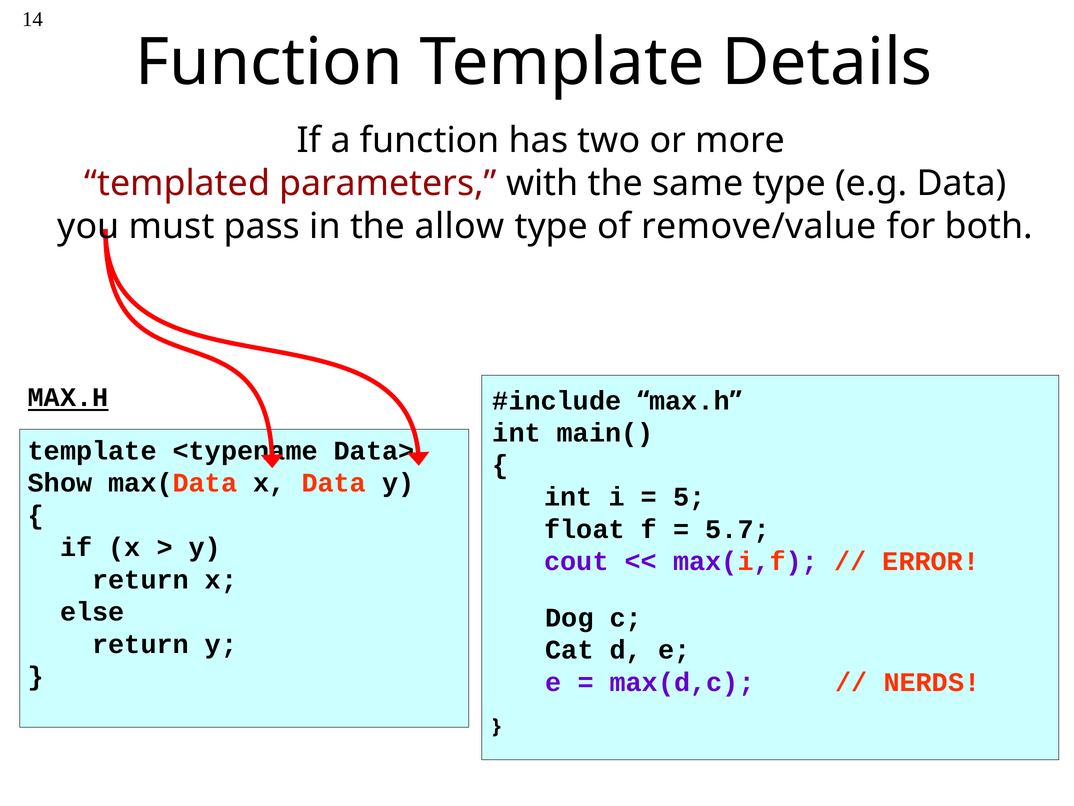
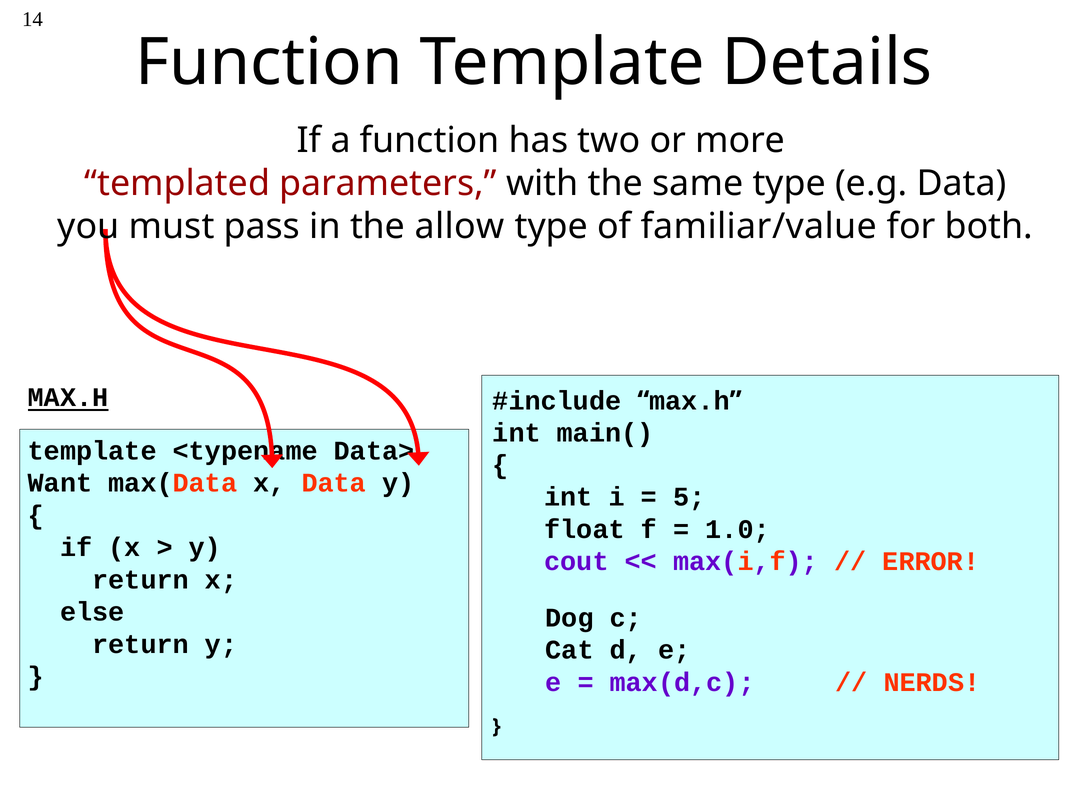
remove/value: remove/value -> familiar/value (759, 226)
Show: Show -> Want (60, 483)
5.7: 5.7 -> 1.0 (738, 529)
